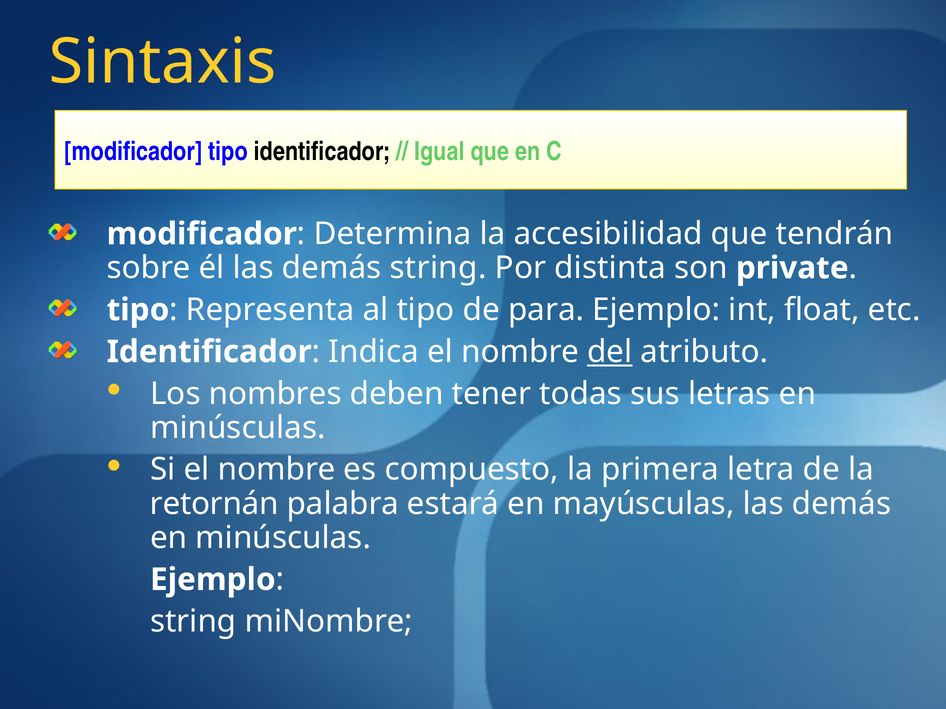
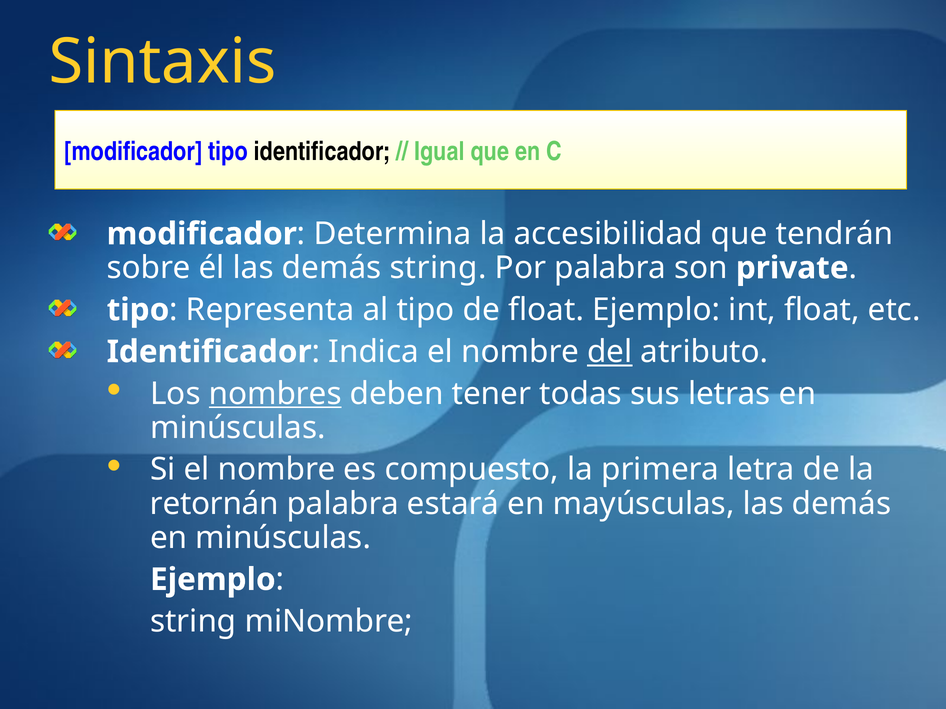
Por distinta: distinta -> palabra (610, 268)
de para: para -> float (546, 310)
nombres underline: none -> present (275, 394)
